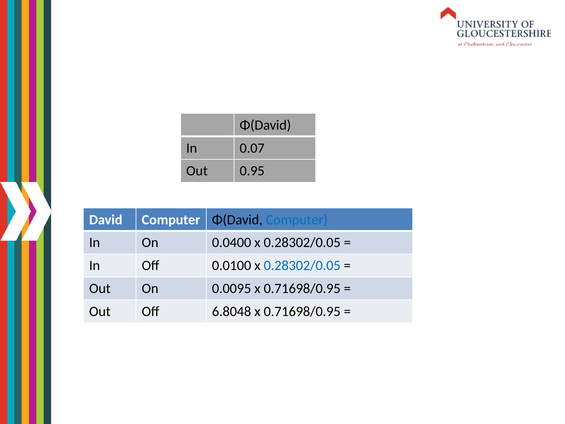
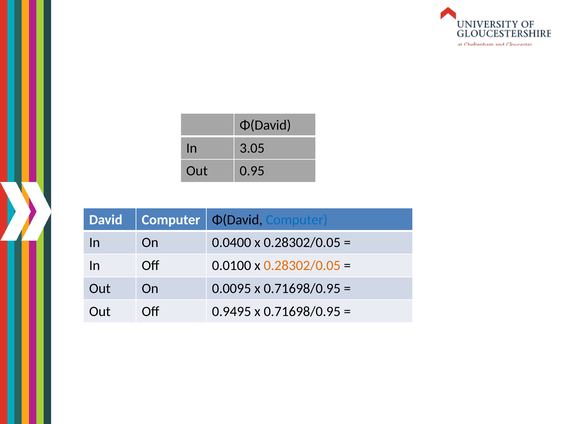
0.07: 0.07 -> 3.05 (252, 148)
0.28302/0.05 colour: blue -> orange (302, 265)
6.8048: 6.8048 -> 0.9495 (232, 311)
